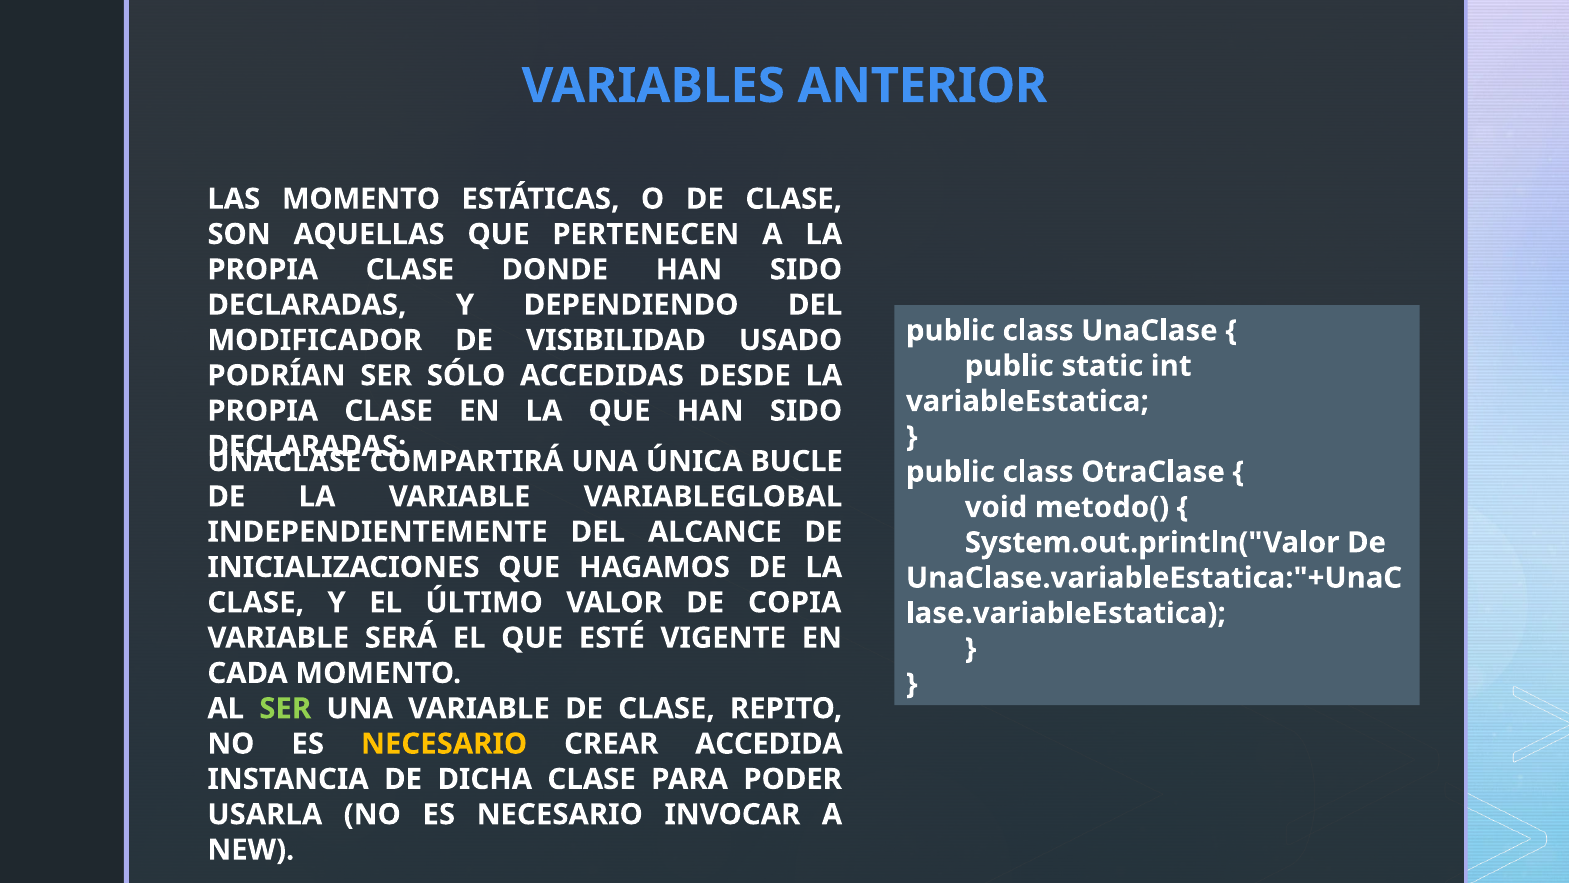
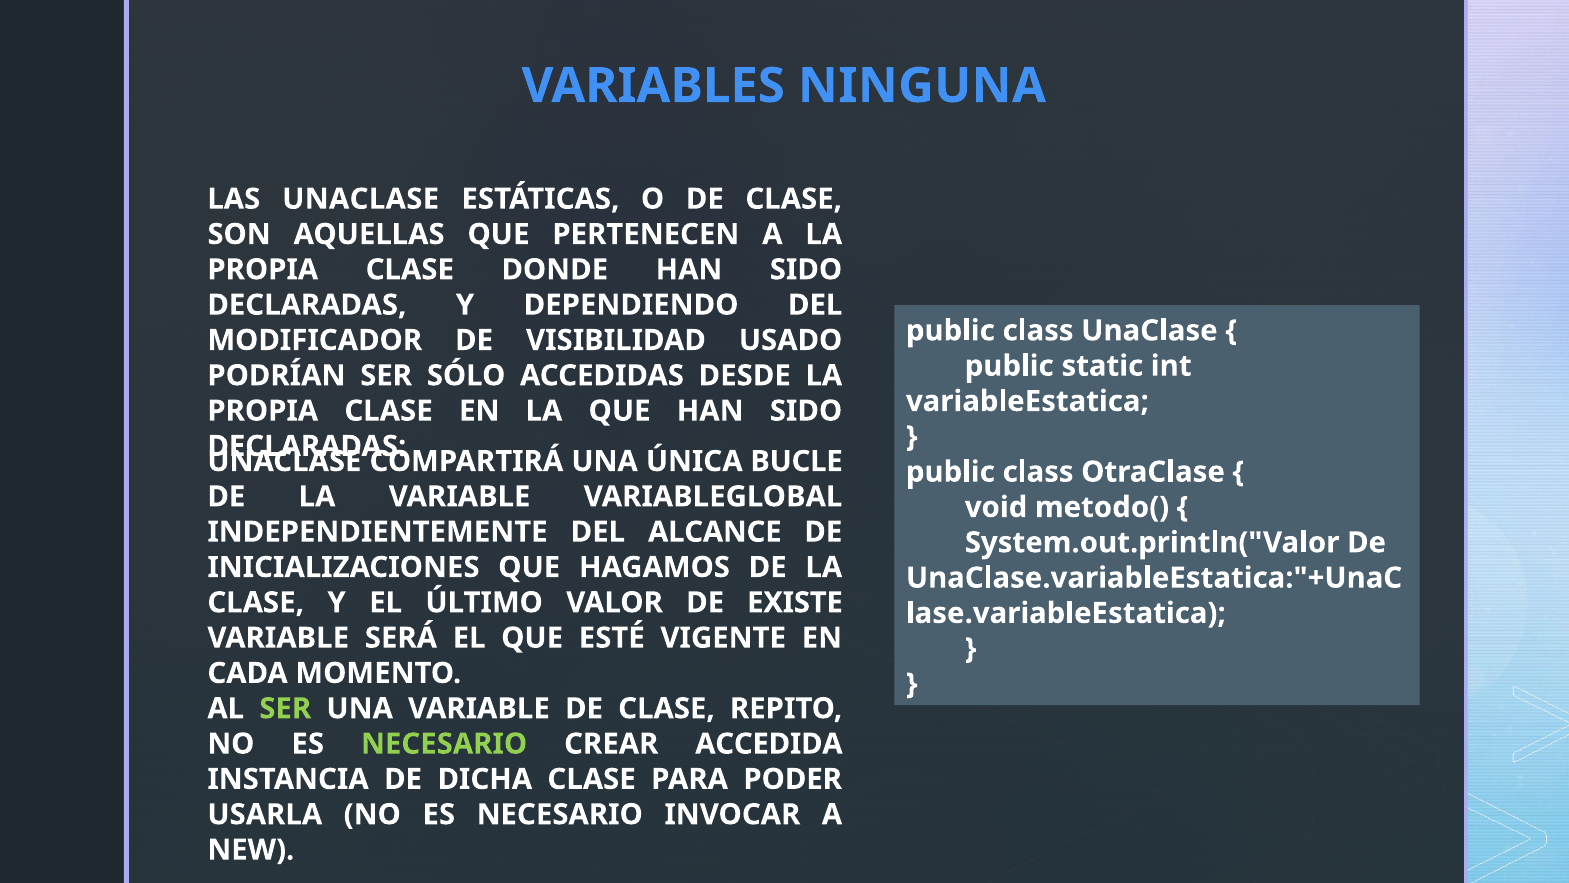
ANTERIOR: ANTERIOR -> NINGUNA (922, 86)
LAS MOMENTO: MOMENTO -> UNACLASE (361, 199)
COPIA: COPIA -> EXISTE (795, 602)
NECESARIO colour: yellow -> light green (444, 744)
